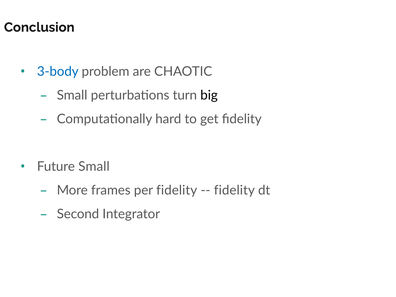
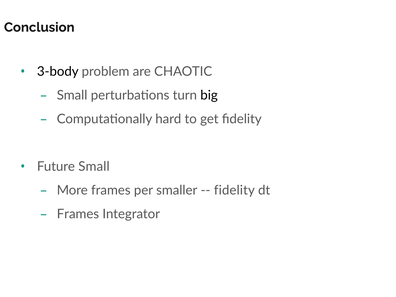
3-body colour: blue -> black (58, 72)
per fidelity: fidelity -> smaller (177, 190)
Second: Second -> Frames (78, 214)
